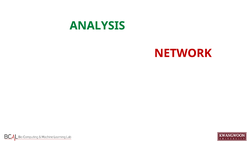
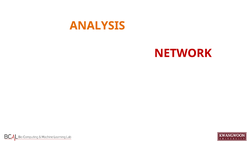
ANALYSIS colour: green -> orange (97, 26)
